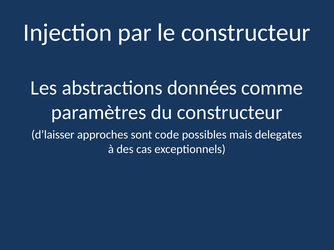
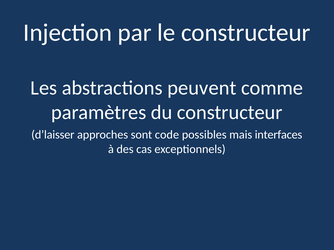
données: données -> peuvent (202, 88)
delegates: delegates -> interfaces (279, 135)
